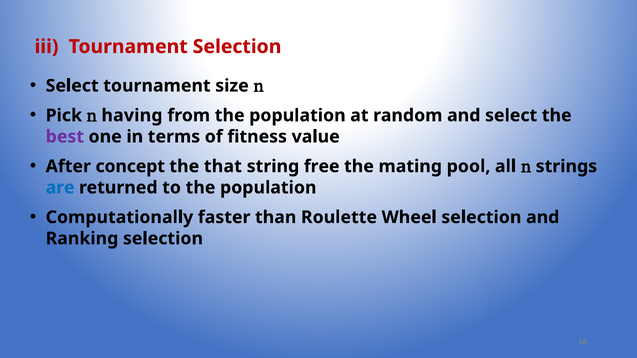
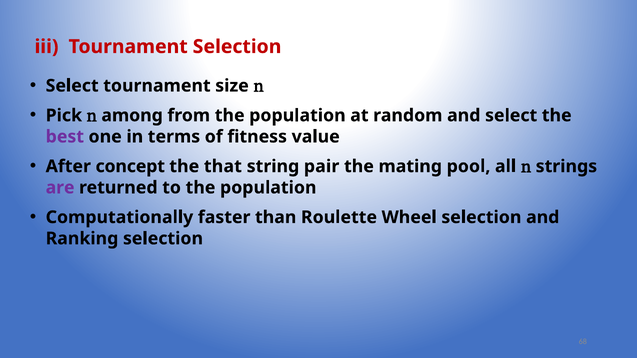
having: having -> among (132, 116)
free: free -> pair (322, 166)
are colour: blue -> purple (60, 188)
